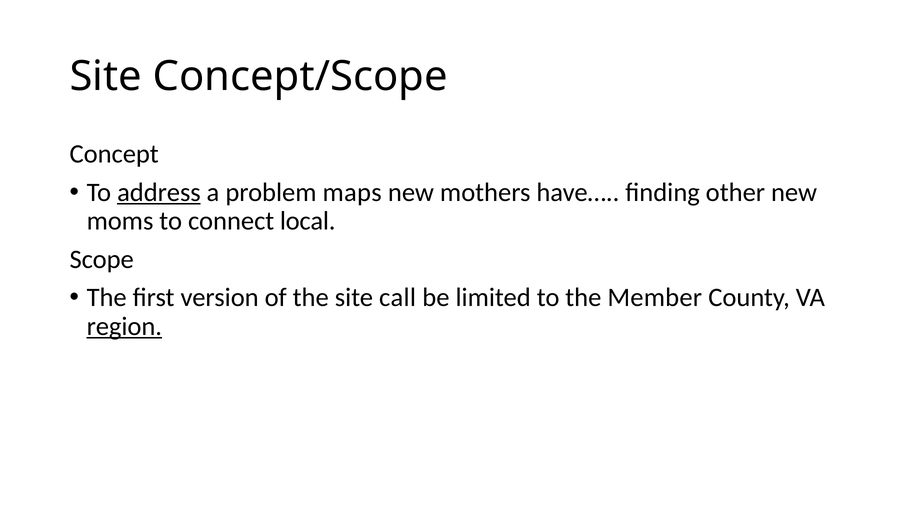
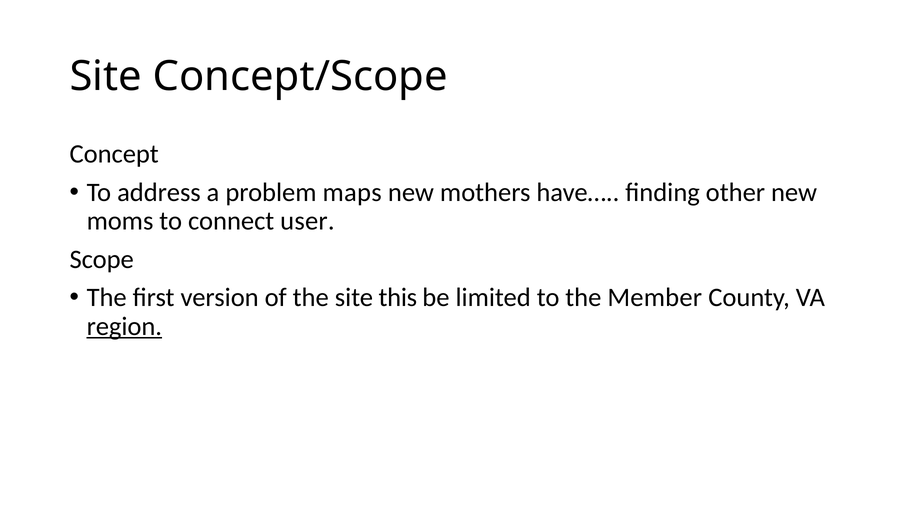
address underline: present -> none (159, 192)
local: local -> user (307, 221)
call: call -> this (398, 298)
